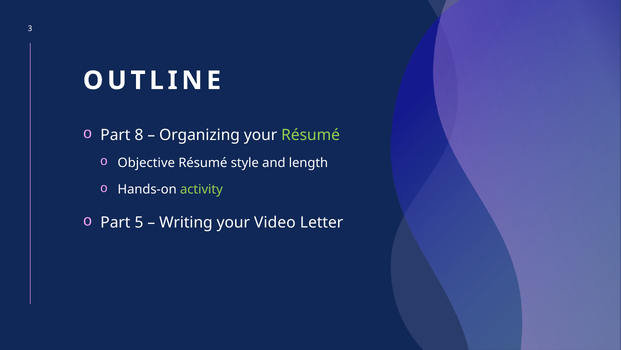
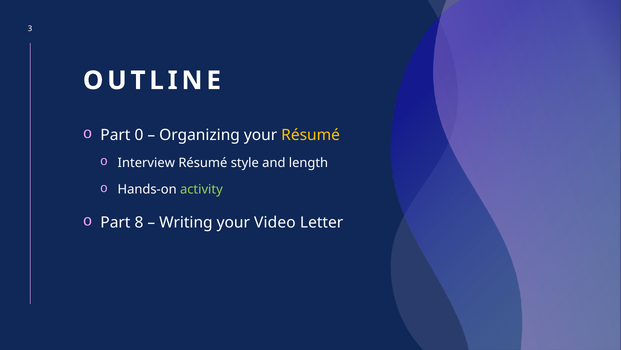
8: 8 -> 0 (139, 135)
Résumé colour: light green -> yellow (311, 135)
Objective: Objective -> Interview (146, 163)
5: 5 -> 8 (139, 222)
